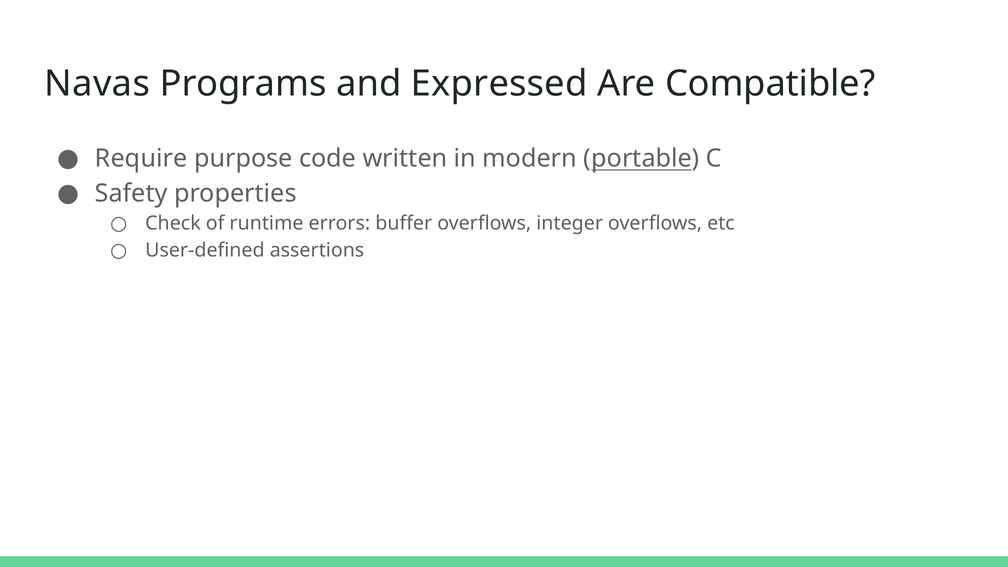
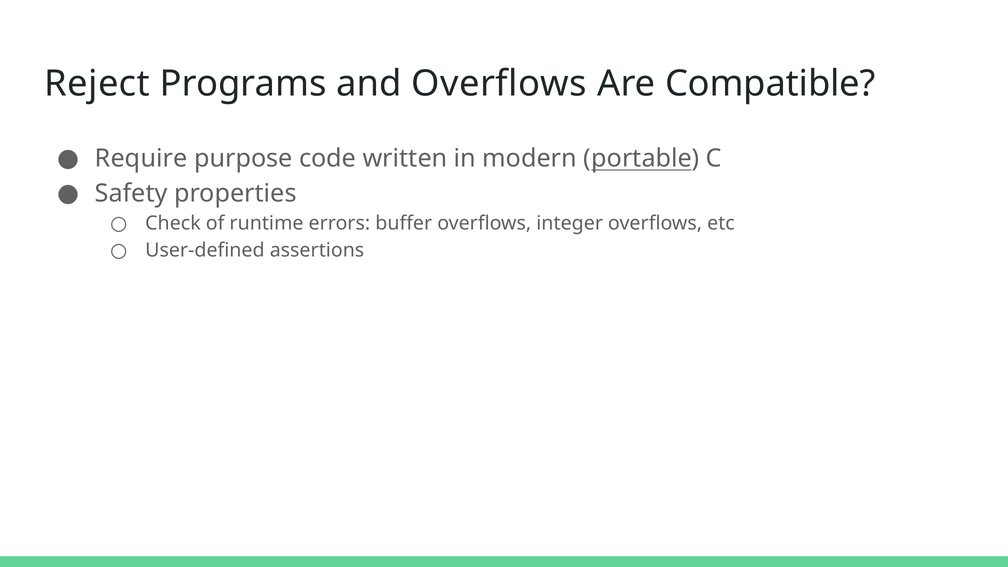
Navas: Navas -> Reject (97, 84)
and Expressed: Expressed -> Overflows (499, 84)
